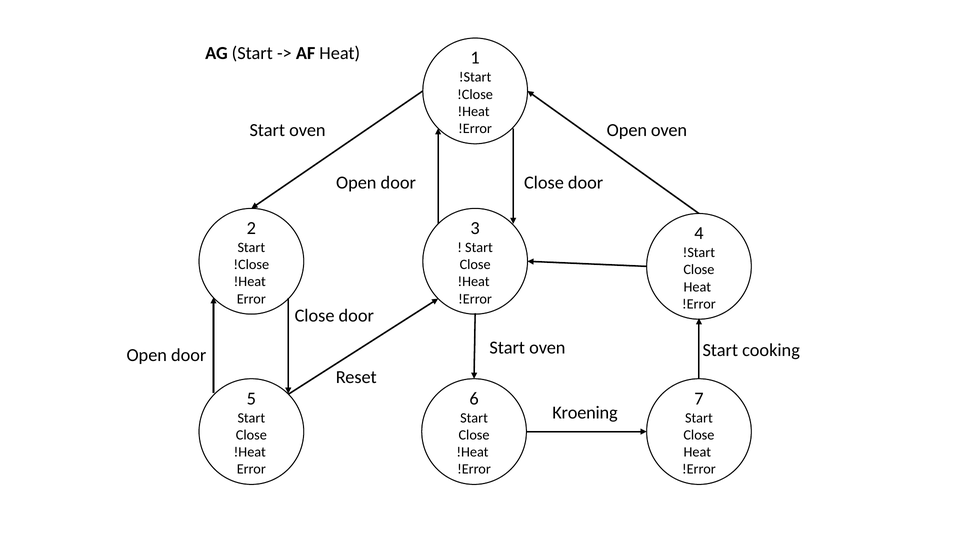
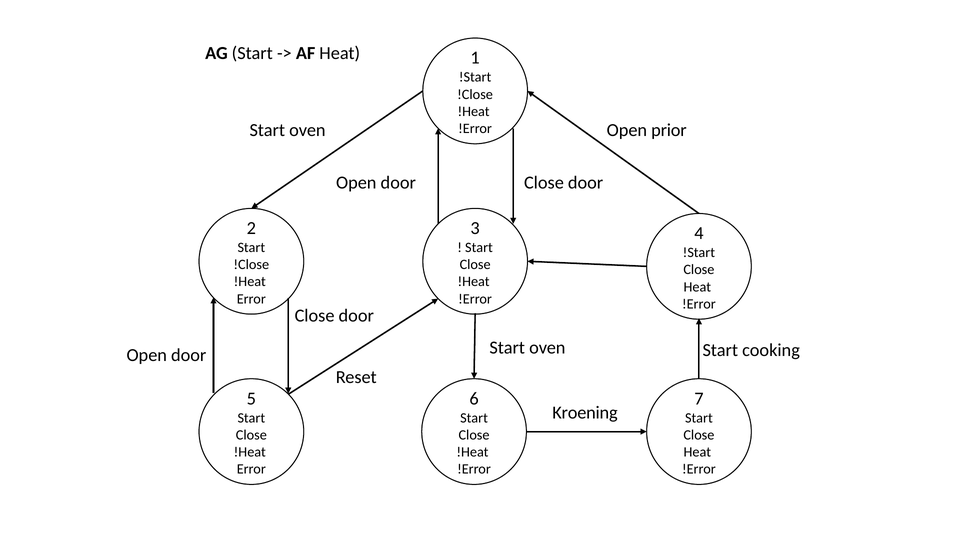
Open oven: oven -> prior (669, 130)
